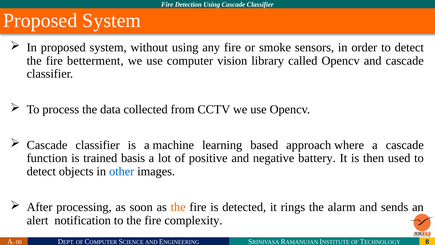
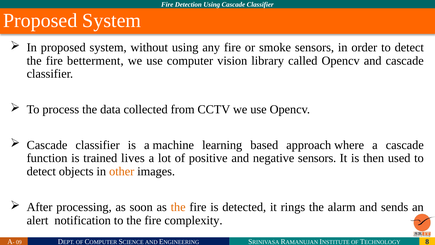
basis: basis -> lives (133, 158)
negative battery: battery -> sensors (317, 158)
other colour: blue -> orange (122, 171)
